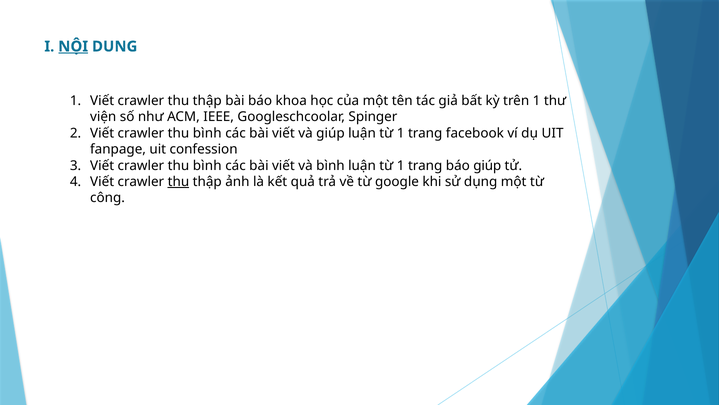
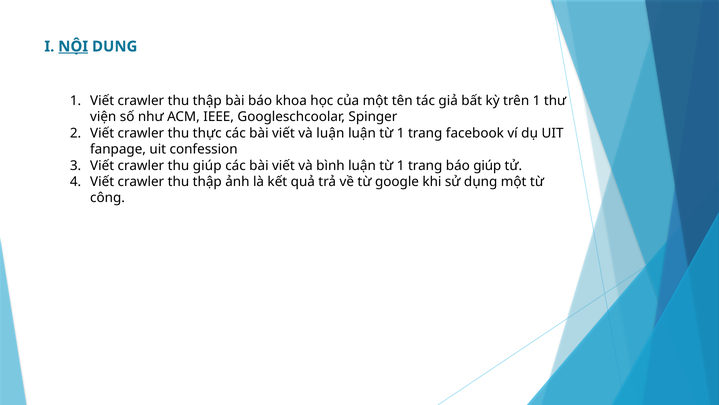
bình: bình -> thực (207, 133)
và giúp: giúp -> luận (330, 133)
bình: bình -> giúp (207, 165)
thu underline: present -> none (178, 182)
